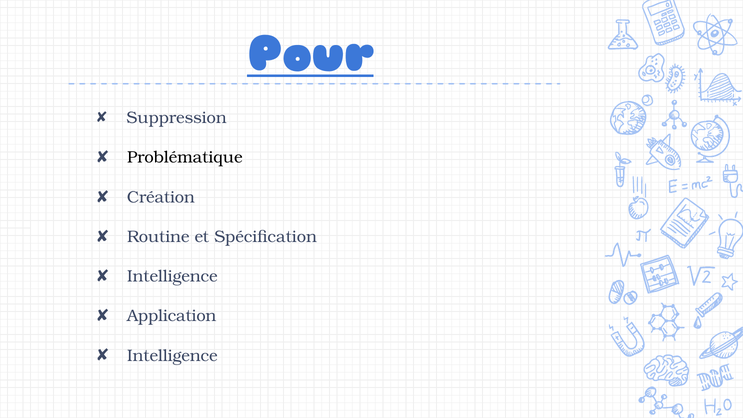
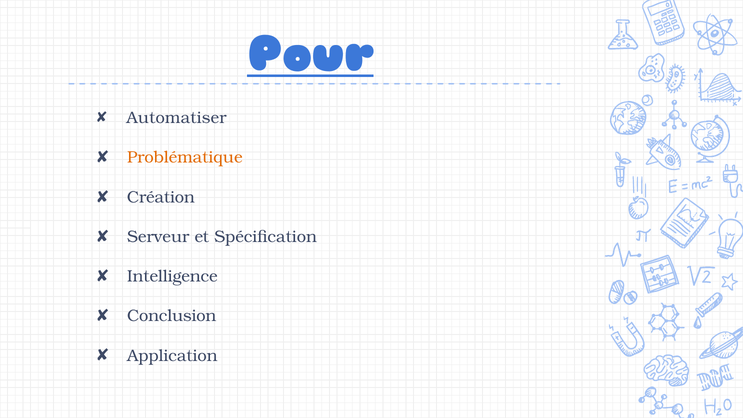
Suppression: Suppression -> Automatiser (177, 118)
Problématique colour: black -> orange (185, 158)
Routine: Routine -> Serveur (158, 237)
Application: Application -> Conclusion (172, 316)
Intelligence: Intelligence -> Application (172, 356)
